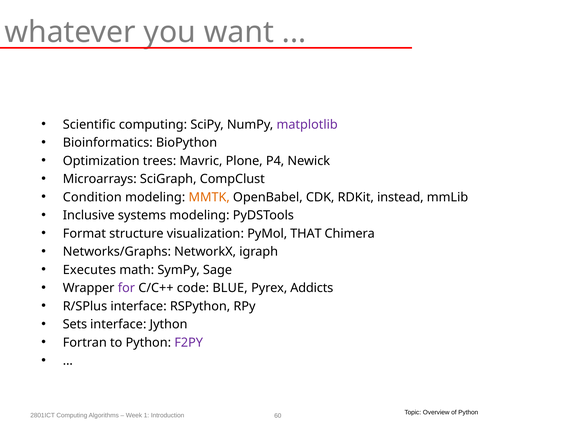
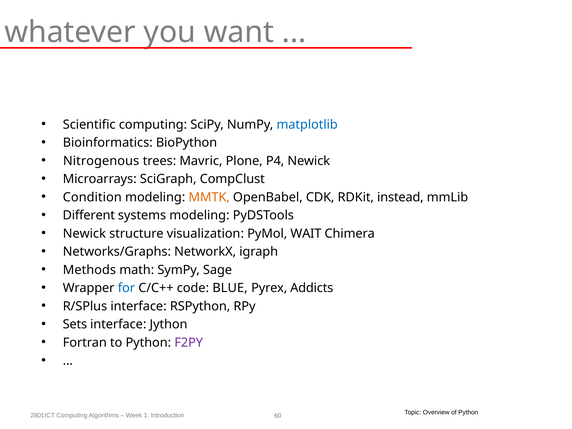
matplotlib colour: purple -> blue (307, 125)
Optimization: Optimization -> Nitrogenous (101, 161)
Inclusive: Inclusive -> Different (89, 215)
Format: Format -> Newick (84, 234)
THAT: THAT -> WAIT (306, 234)
Executes: Executes -> Methods (89, 270)
for colour: purple -> blue (126, 288)
